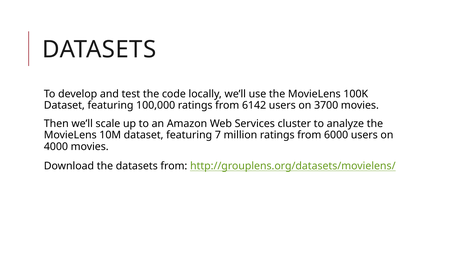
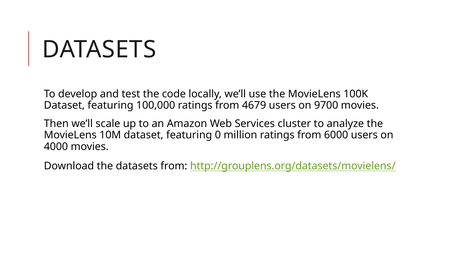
6142: 6142 -> 4679 (254, 105)
3700: 3700 -> 9700 (326, 105)
7: 7 -> 0 (218, 135)
